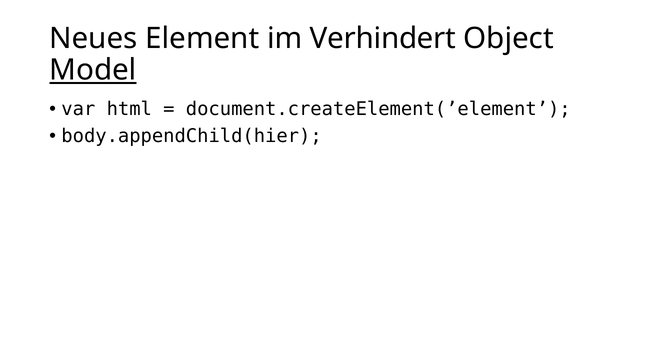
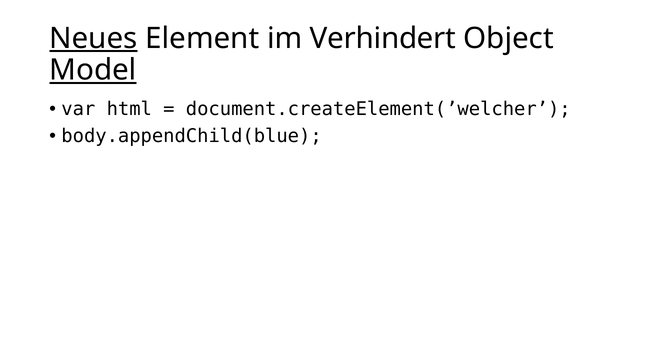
Neues underline: none -> present (93, 38)
document.createElement(’element: document.createElement(’element -> document.createElement(’welcher (378, 109)
body.appendChild(hier: body.appendChild(hier -> body.appendChild(blue (192, 136)
